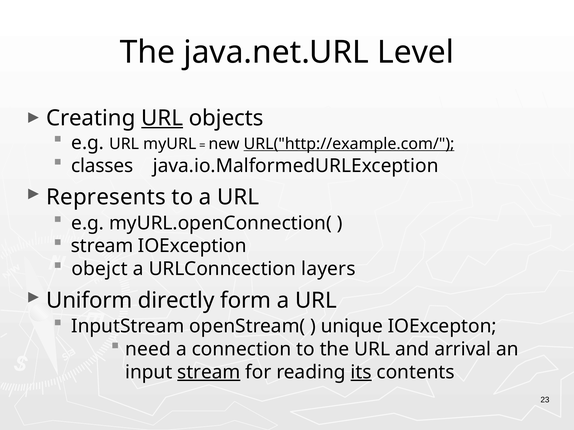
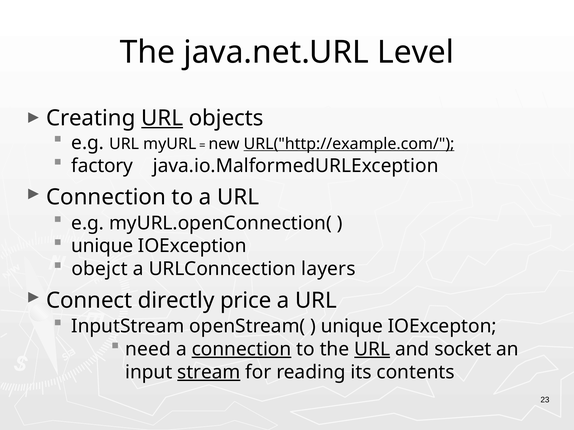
classes: classes -> factory (102, 166)
Represents: Represents -> Connection (106, 197)
stream: stream -> unique (102, 246)
Uniform: Uniform -> Connect (89, 301)
form: form -> price (246, 301)
connection underline: none -> present (242, 350)
URL underline: none -> present (372, 350)
arrival: arrival -> socket (463, 350)
its underline: present -> none (361, 373)
